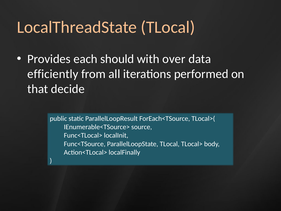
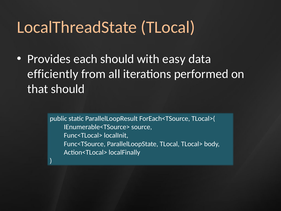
over: over -> easy (174, 59)
that decide: decide -> should (68, 89)
